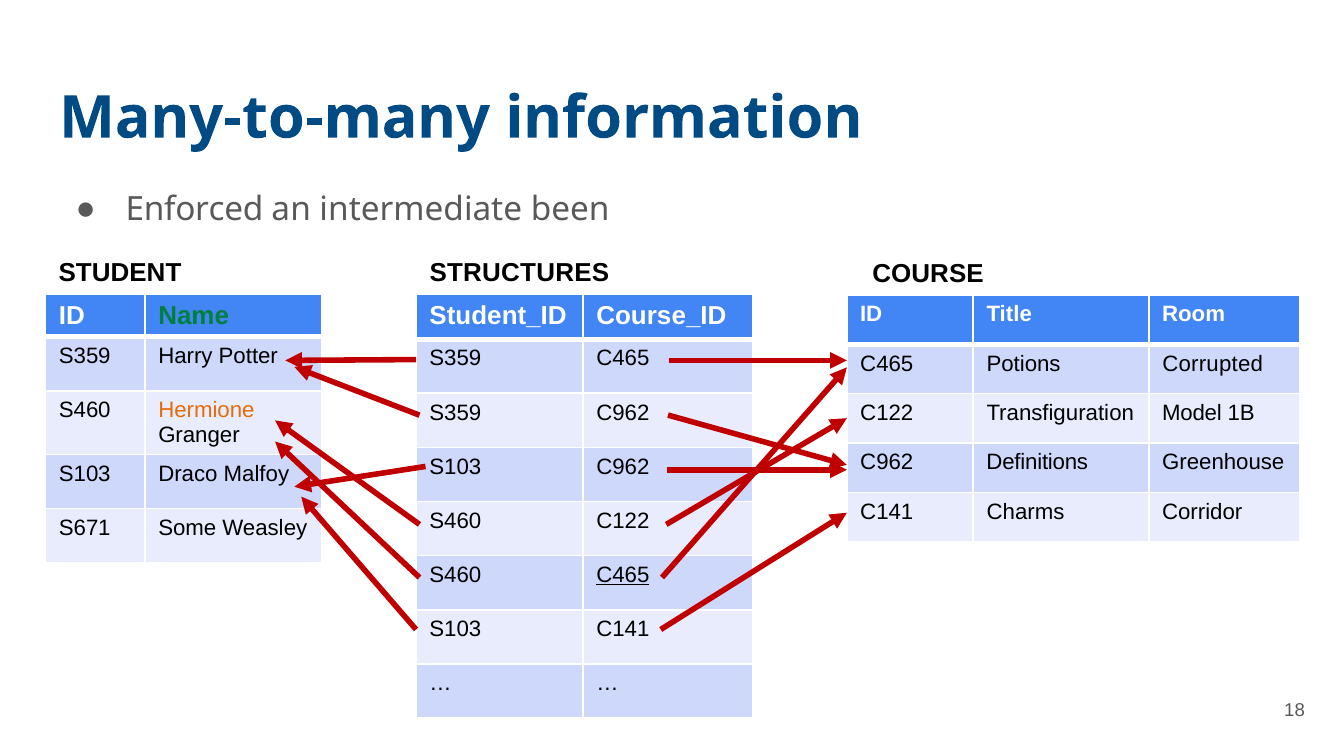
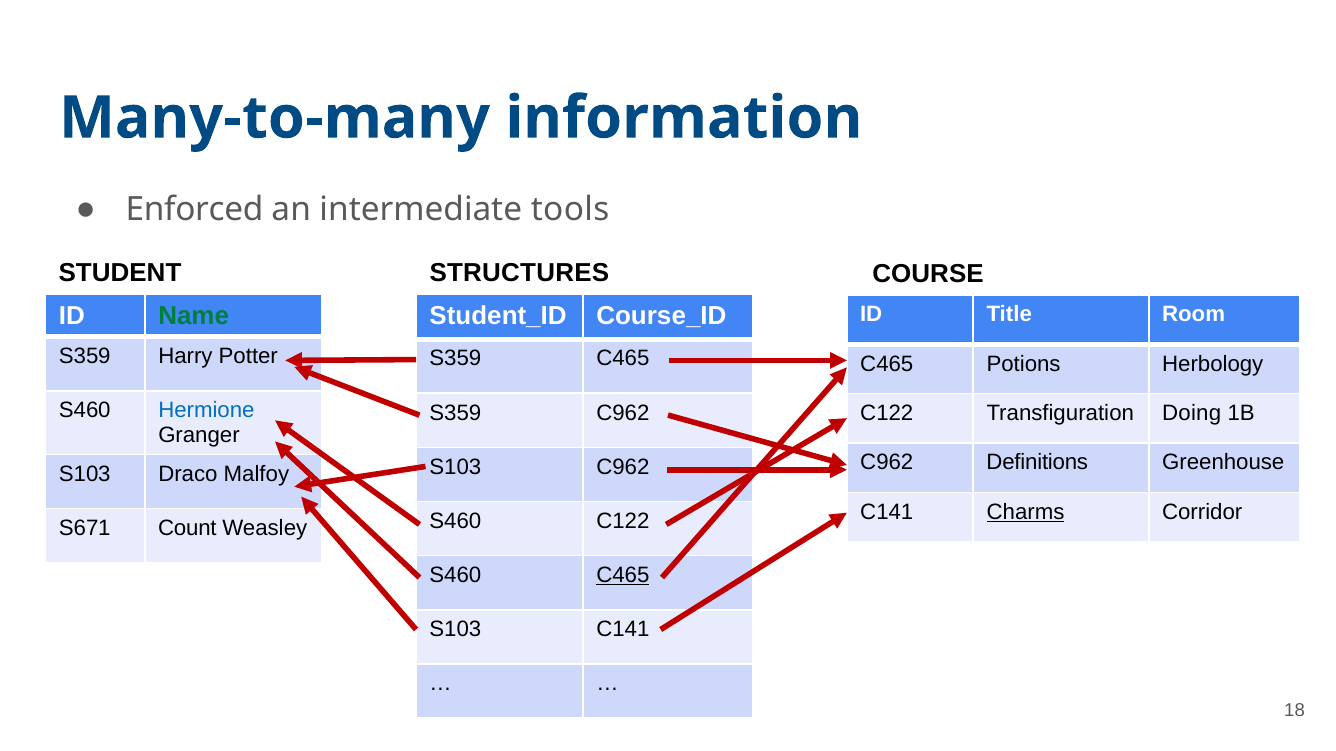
been: been -> tools (570, 210)
Corrupted: Corrupted -> Herbology (1213, 364)
Hermione colour: orange -> blue (206, 411)
Model: Model -> Doing (1192, 413)
Charms underline: none -> present (1025, 512)
Some: Some -> Count (187, 528)
